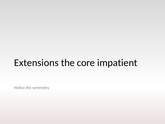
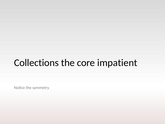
Extensions: Extensions -> Collections (36, 63)
